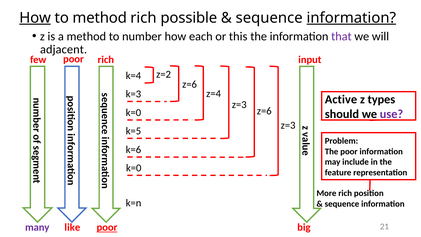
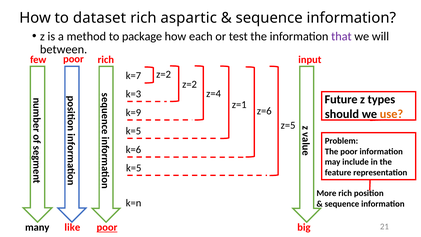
How underline: present -> none (35, 18)
to method: method -> dataset (100, 18)
possible: possible -> aspartic (189, 18)
information underline: present -> none (351, 18)
number: number -> package (142, 36)
this: this -> test (238, 36)
adjacent: adjacent -> between (64, 50)
k=4: k=4 -> k=7 (133, 76)
z=6: z=6 -> z=2 (190, 84)
Active: Active -> Future (341, 99)
z=3: z=3 -> z=1 (239, 105)
k=0: k=0 -> k=9 (133, 113)
use colour: purple -> orange (391, 114)
z=3: z=3 -> z=5 (288, 125)
k=0: k=0 -> k=5 (134, 168)
many colour: purple -> black (37, 227)
